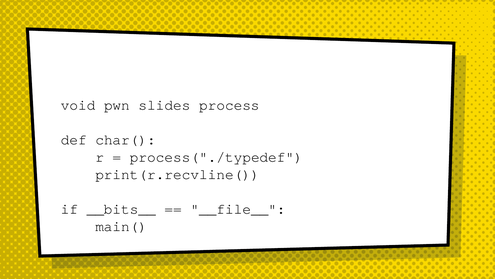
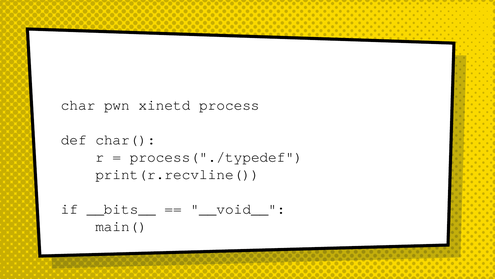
void: void -> char (78, 105)
slides: slides -> xinetd (165, 105)
__file__: __file__ -> __void__ (238, 209)
